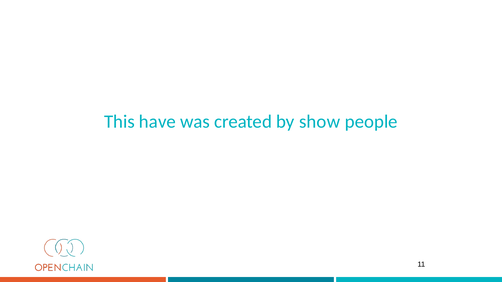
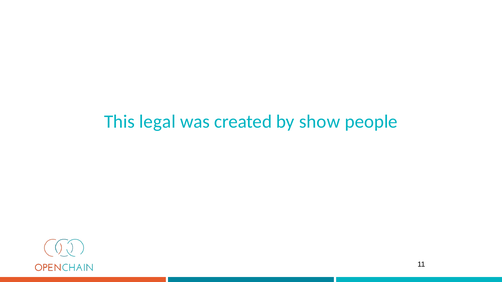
have: have -> legal (157, 122)
